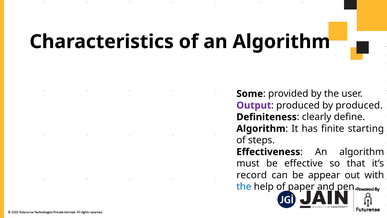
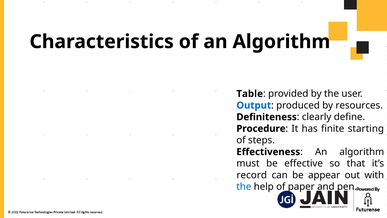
Some: Some -> Table (250, 94)
Output colour: purple -> blue (254, 105)
by produced: produced -> resources (359, 105)
Algorithm: Algorithm -> Procedure (261, 128)
